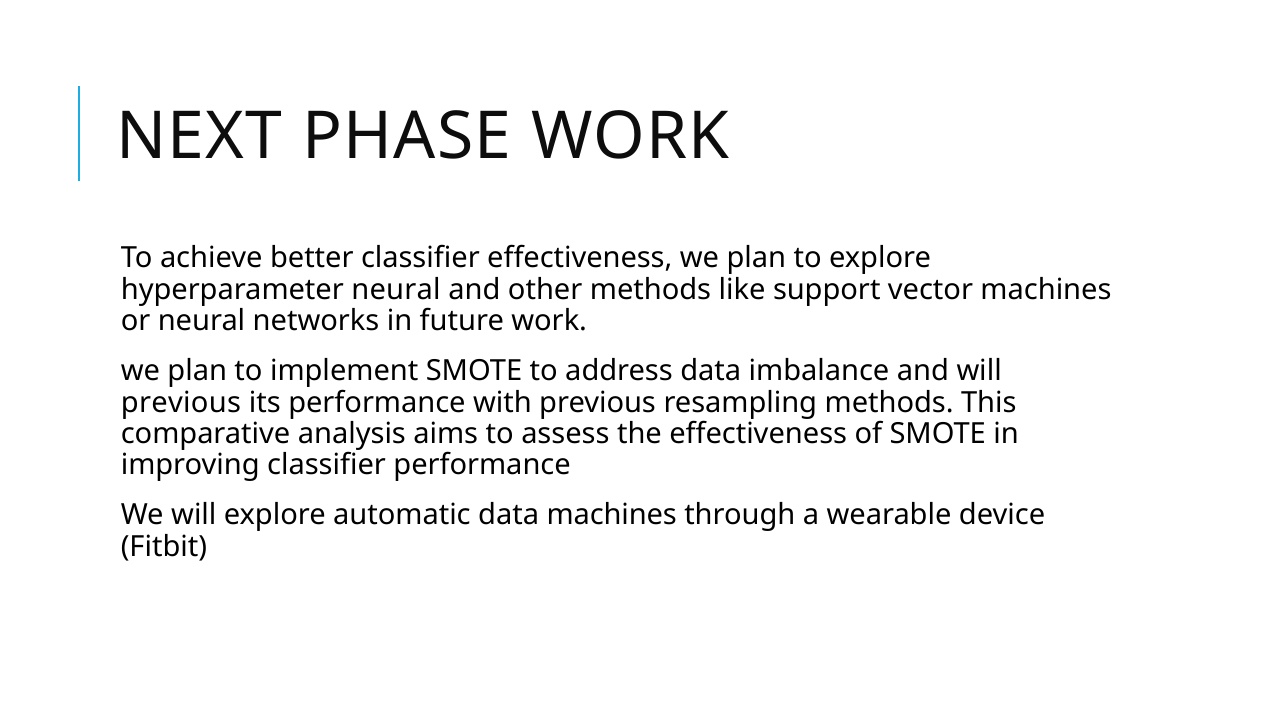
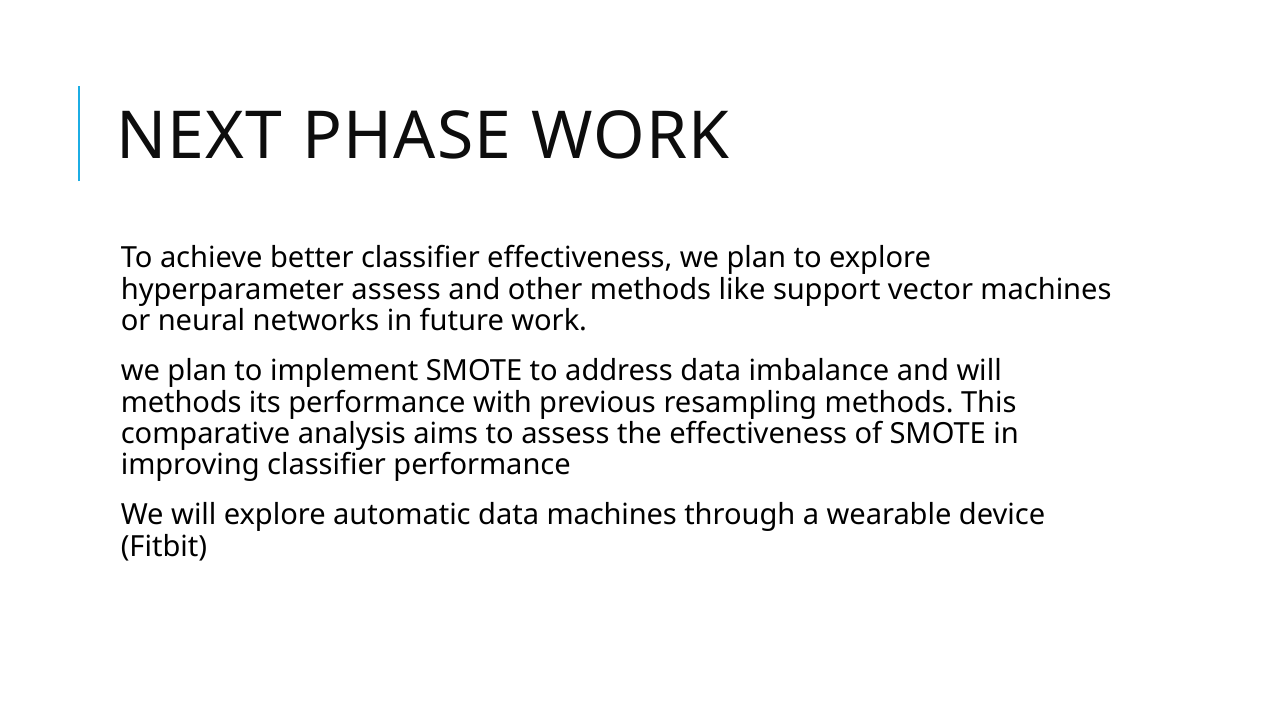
hyperparameter neural: neural -> assess (396, 290)
previous: previous -> methods (181, 402)
